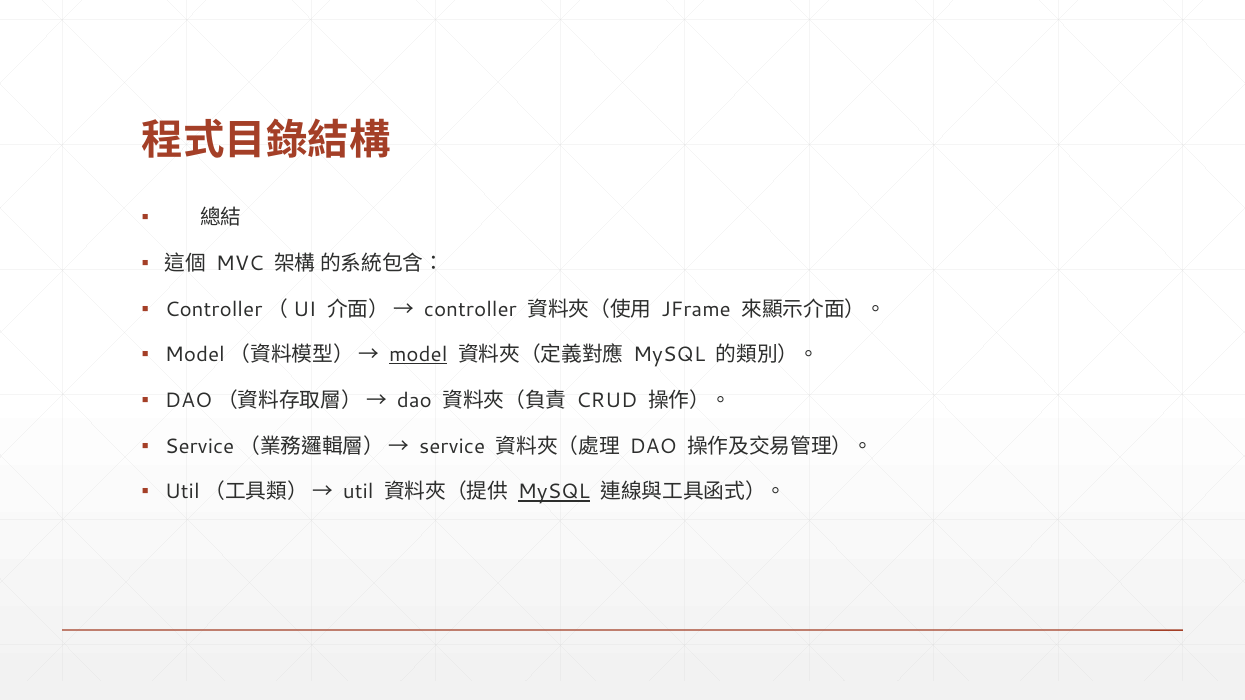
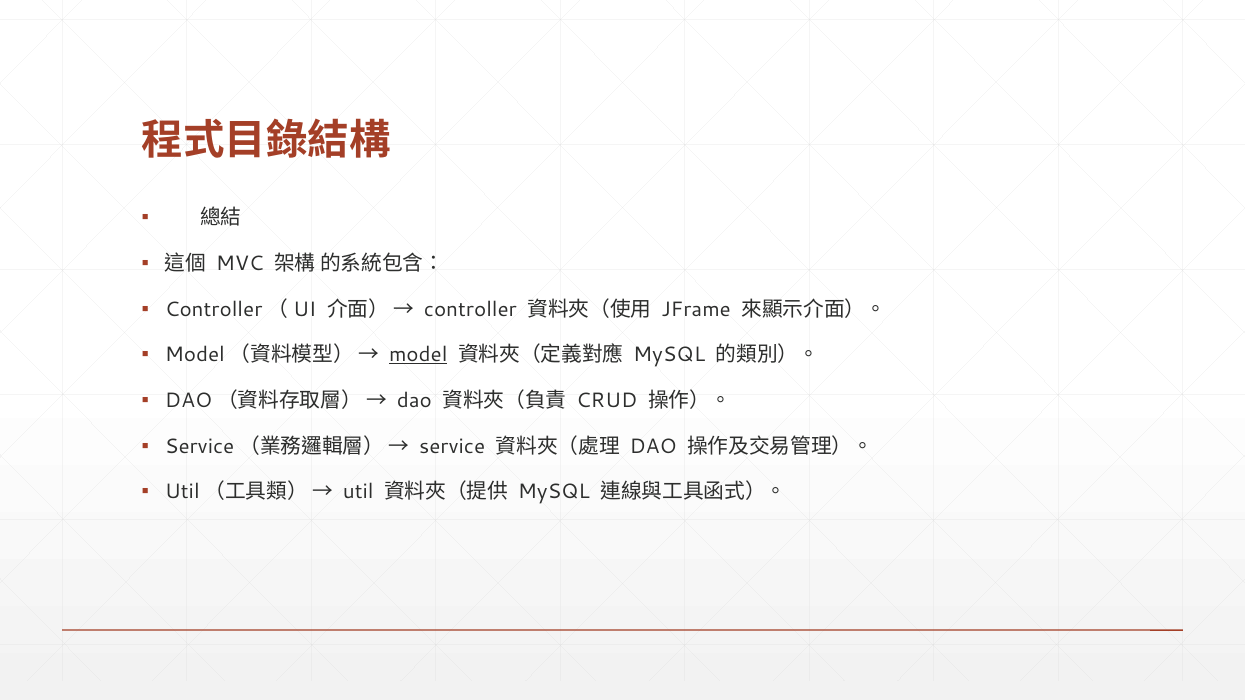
MySQL underline: present -> none (554, 492)
